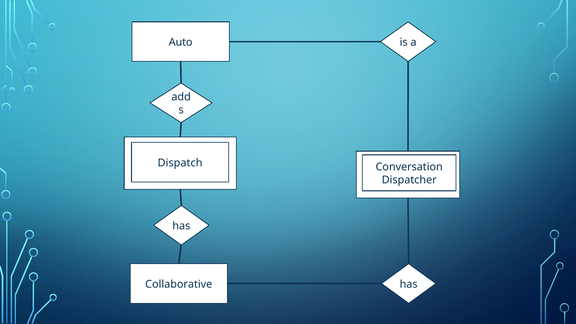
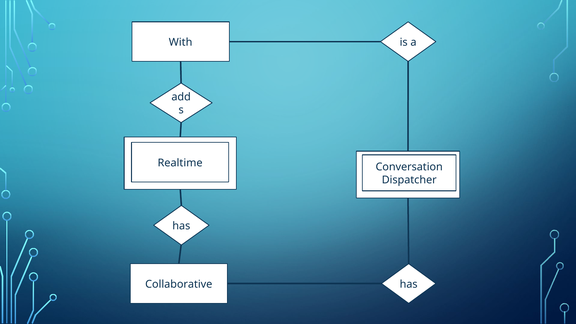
Auto: Auto -> With (181, 42)
Dispatch: Dispatch -> Realtime (180, 163)
